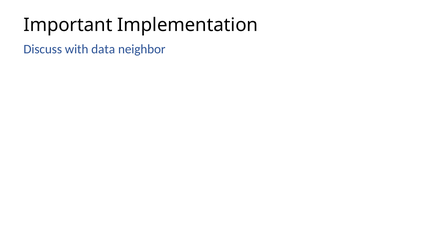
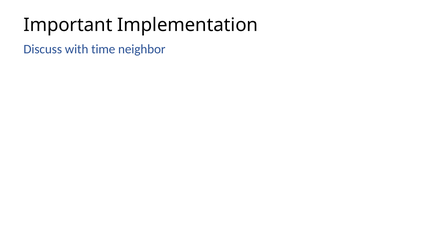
data: data -> time (103, 49)
